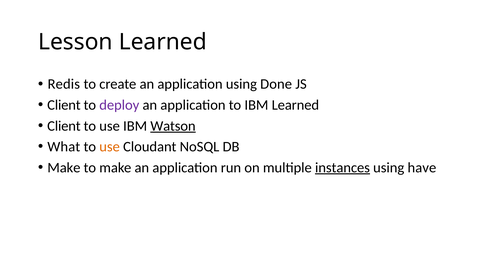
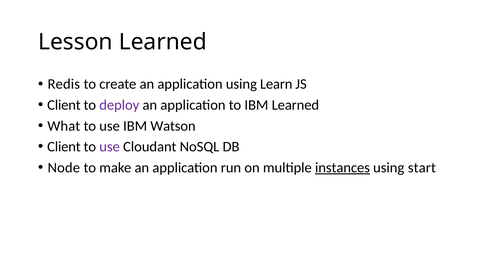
Done: Done -> Learn (276, 84)
Client: Client -> What (64, 126)
Watson underline: present -> none (173, 126)
What: What -> Client (64, 147)
use colour: orange -> purple (110, 147)
Make: Make -> Node (64, 168)
have: have -> start (422, 168)
